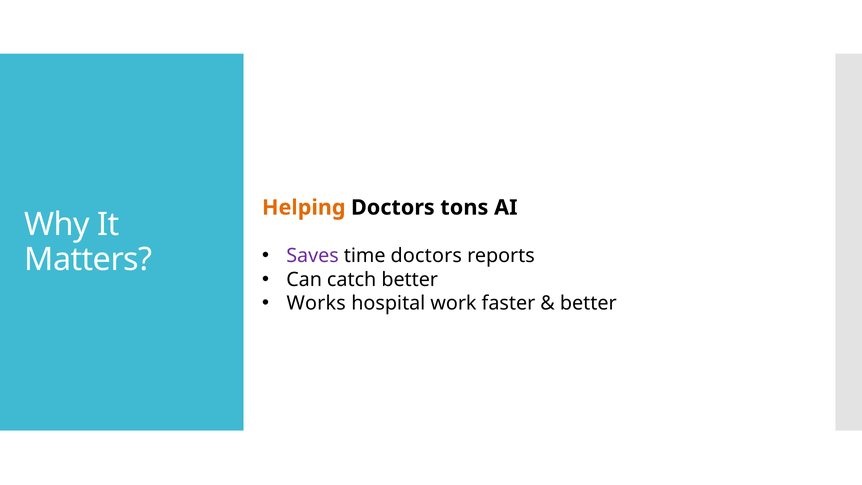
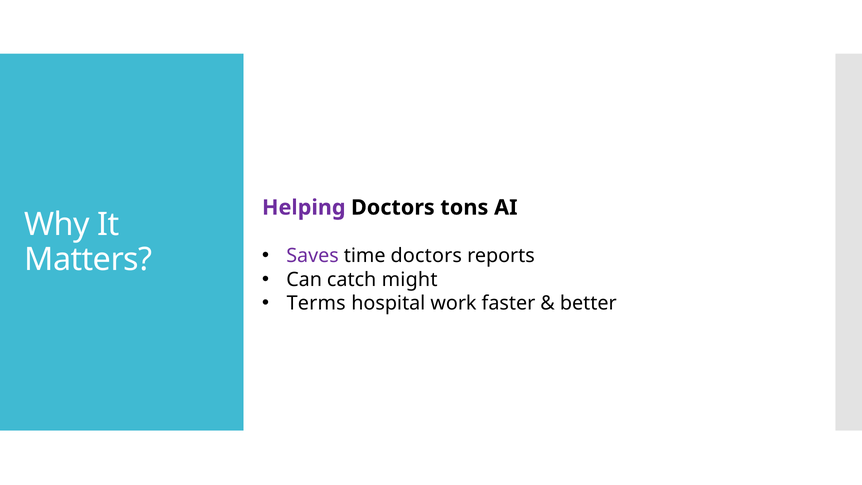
Helping colour: orange -> purple (304, 207)
catch better: better -> might (410, 280)
Works: Works -> Terms (316, 303)
